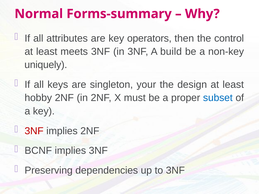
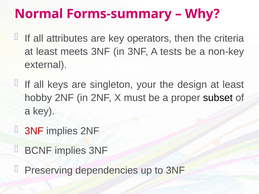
control: control -> criteria (229, 38)
build: build -> tests (171, 52)
uniquely: uniquely -> external (46, 65)
subset colour: blue -> black (218, 98)
